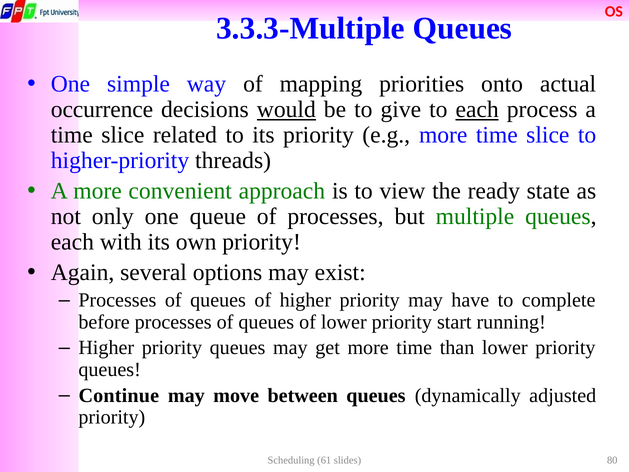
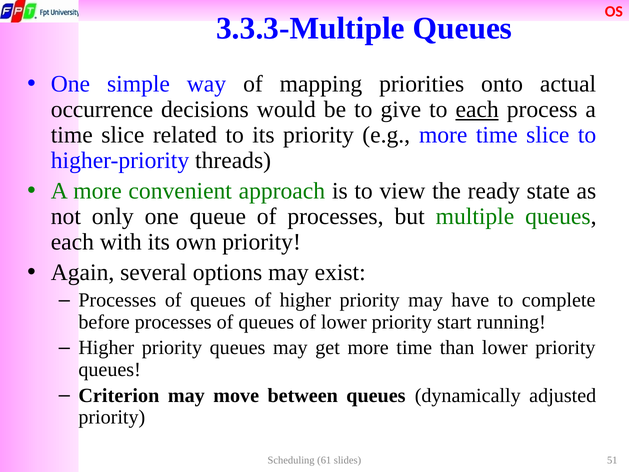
would underline: present -> none (286, 109)
Continue: Continue -> Criterion (119, 395)
80: 80 -> 51 (612, 460)
